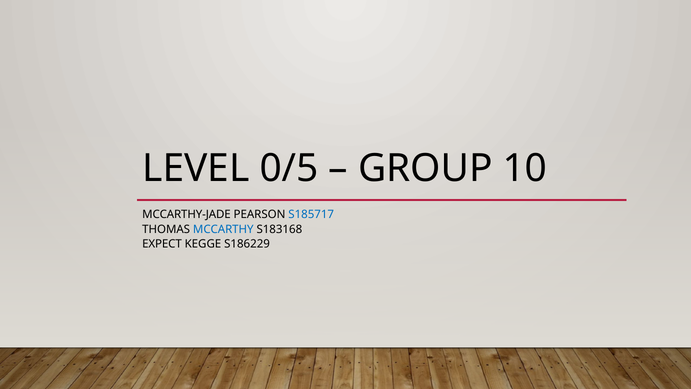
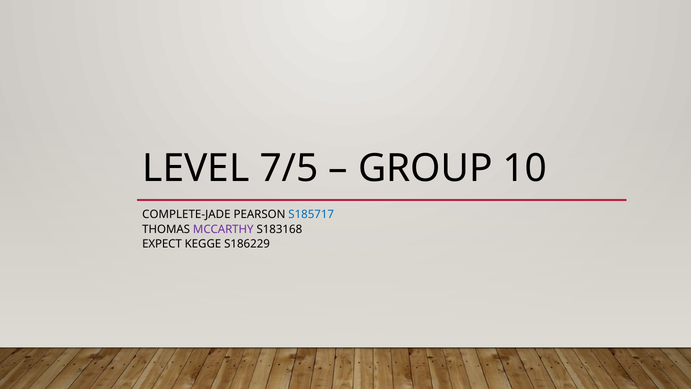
0/5: 0/5 -> 7/5 (289, 168)
MCCARTHY-JADE: MCCARTHY-JADE -> COMPLETE-JADE (186, 214)
MCCARTHY colour: blue -> purple (223, 229)
